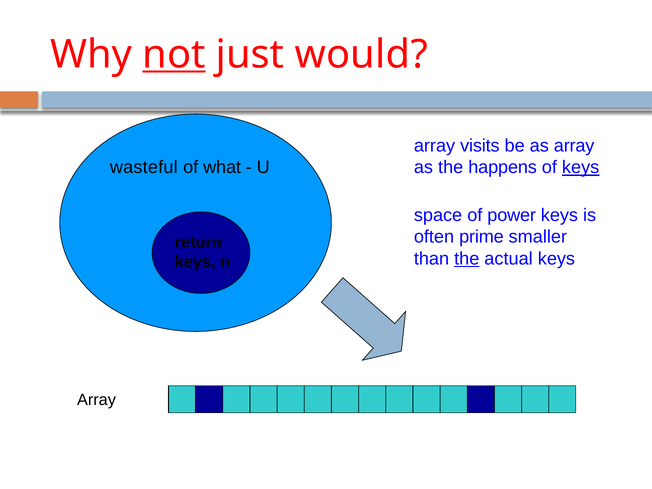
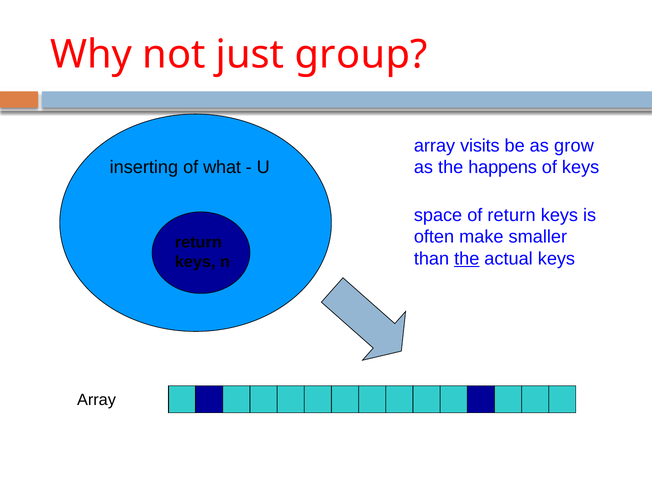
not underline: present -> none (174, 54)
would: would -> group (361, 54)
as array: array -> grow (574, 146)
keys underline: present -> none (581, 167)
wasteful: wasteful -> inserting (144, 167)
of power: power -> return (511, 215)
prime: prime -> make (481, 237)
